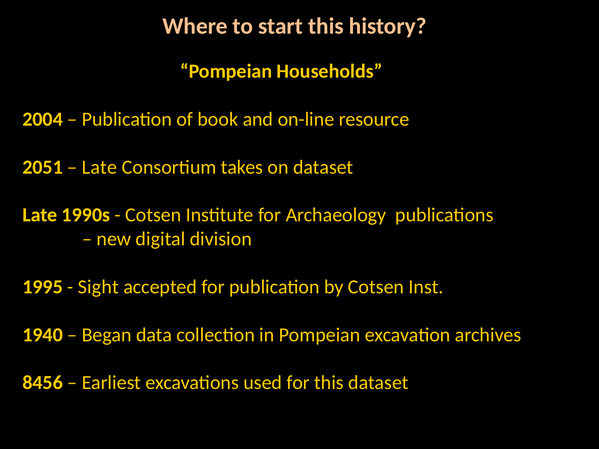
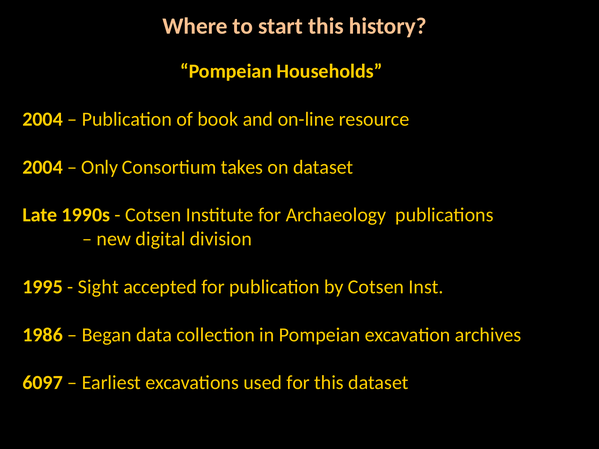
2051: 2051 -> 2004 (43, 167)
Late: Late -> Only (100, 167)
1940: 1940 -> 1986 (43, 335)
8456: 8456 -> 6097 (43, 383)
